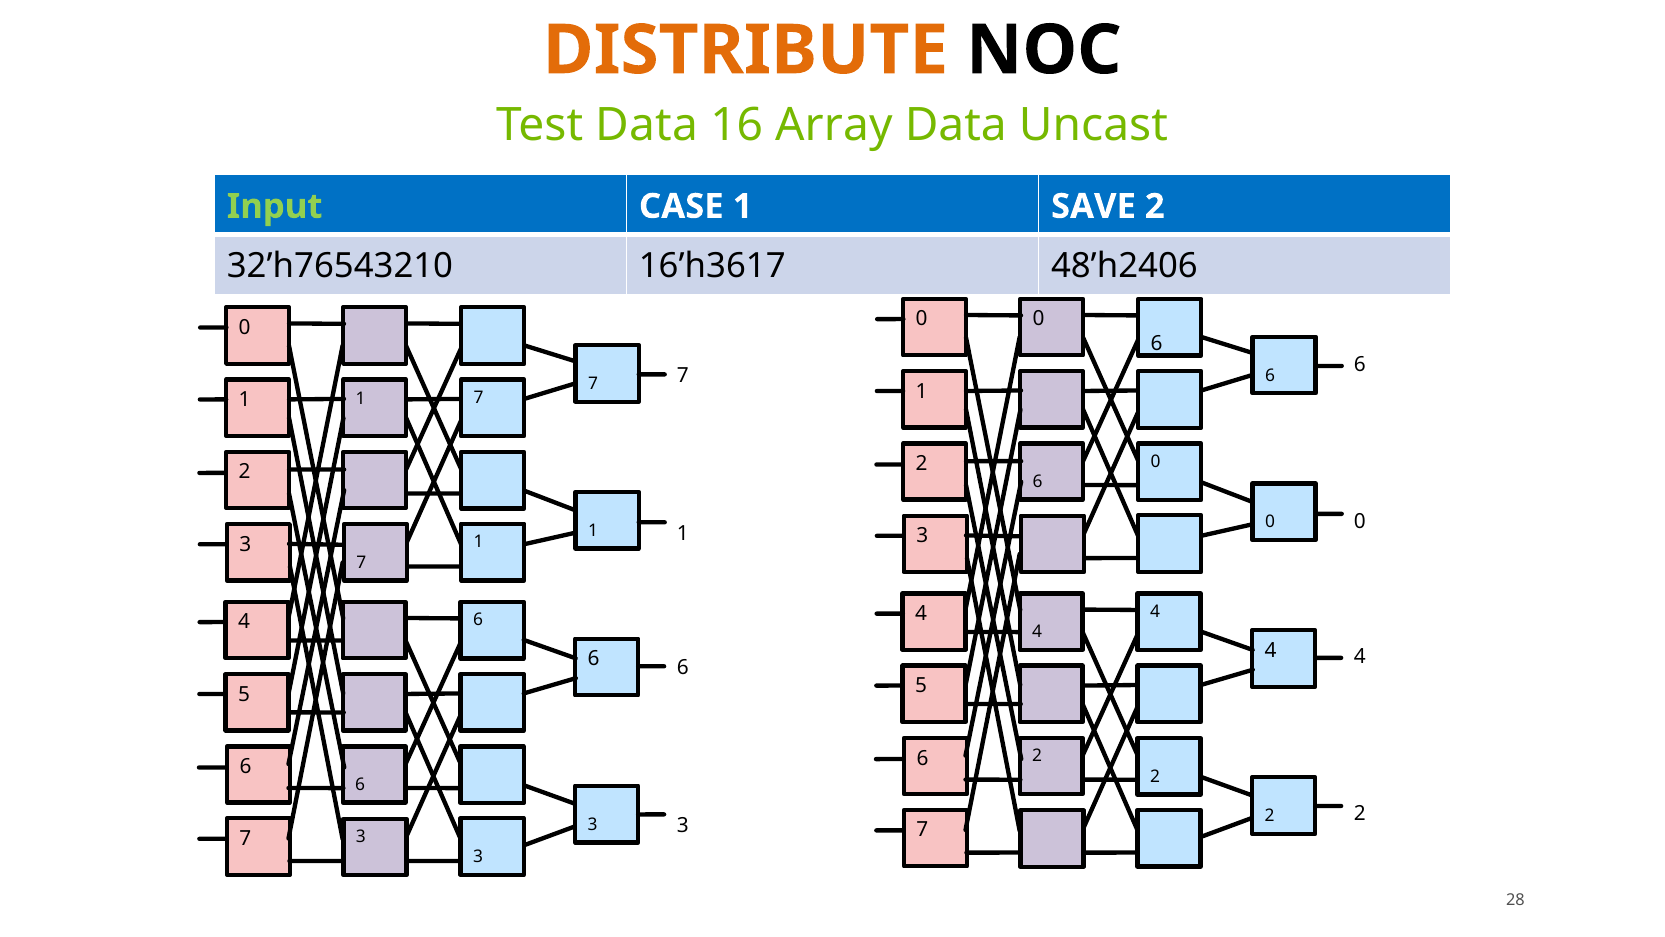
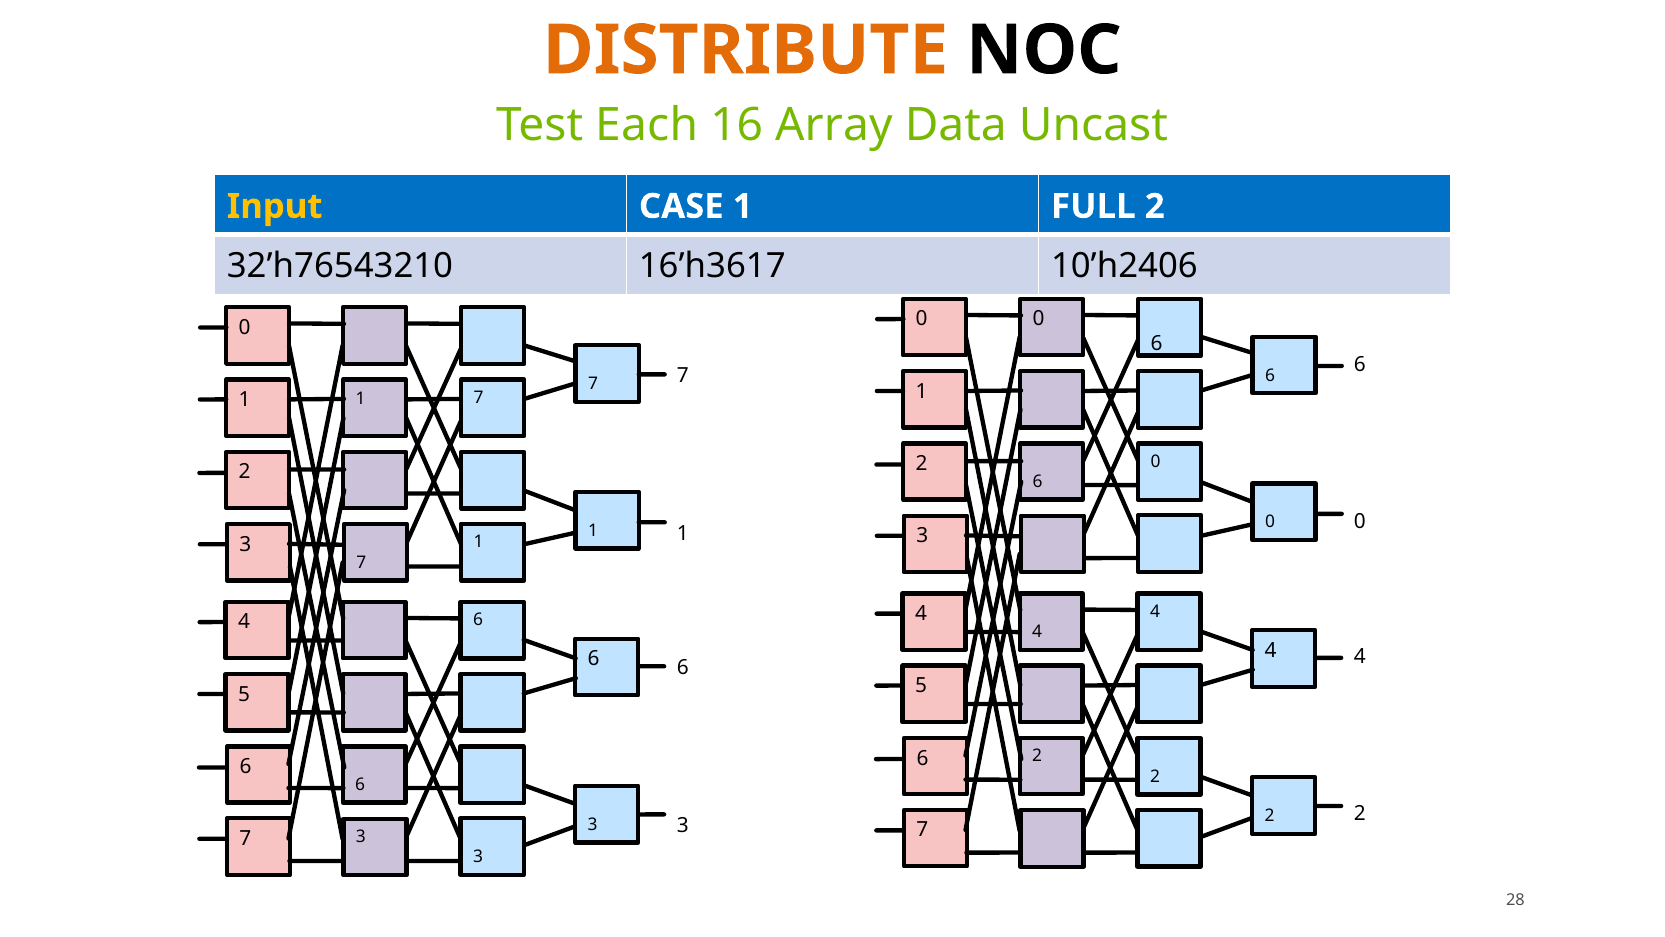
Test Data: Data -> Each (647, 125)
Input colour: light green -> yellow (275, 206)
SAVE: SAVE -> FULL (1093, 206)
48’h2406: 48’h2406 -> 10’h2406 (1124, 266)
